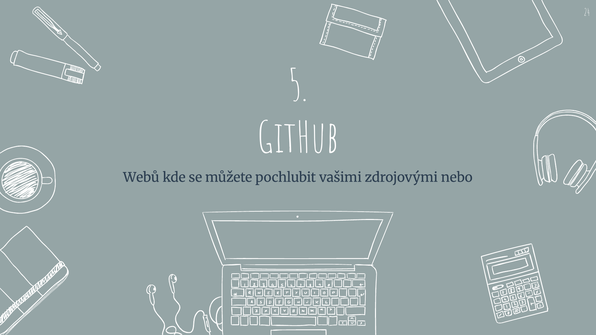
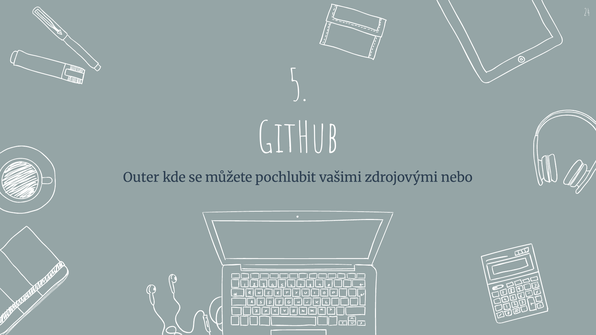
Webů: Webů -> Outer (141, 178)
